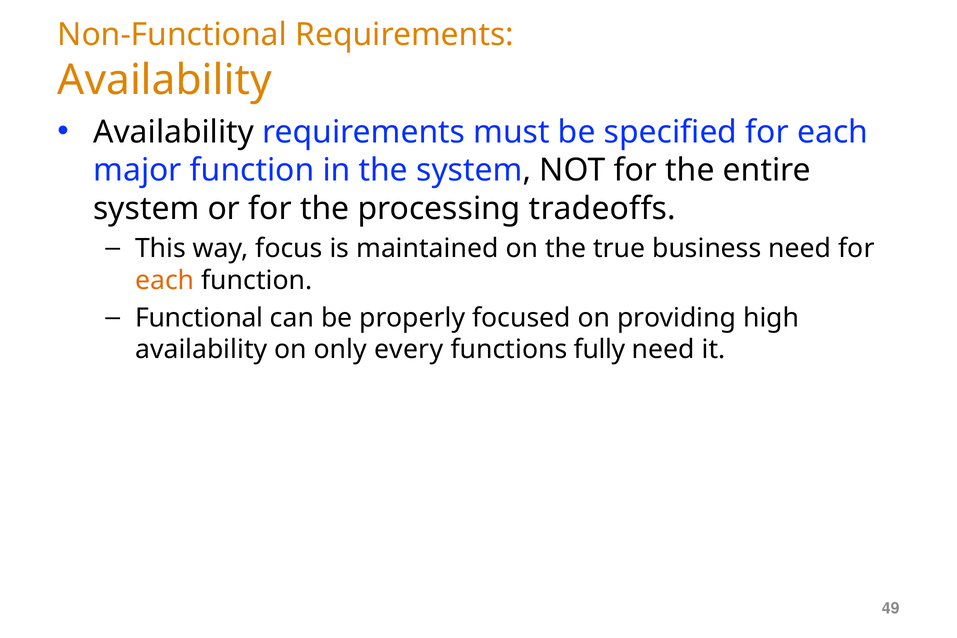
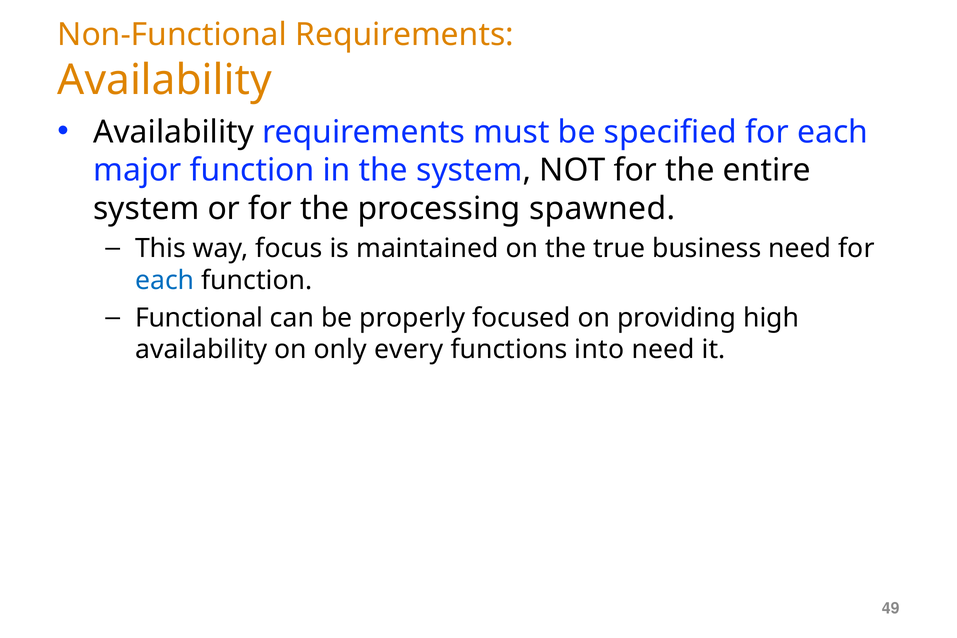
tradeoffs: tradeoffs -> spawned (602, 209)
each colour: orange -> blue (165, 281)
fully: fully -> into (599, 350)
